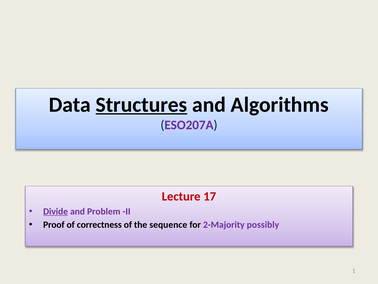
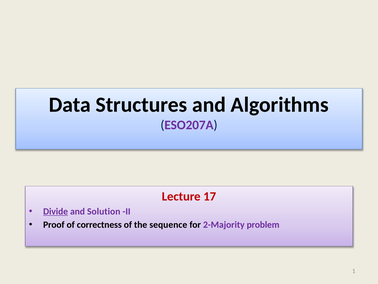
Structures underline: present -> none (141, 104)
Problem: Problem -> Solution (104, 211)
possibly: possibly -> problem (263, 224)
